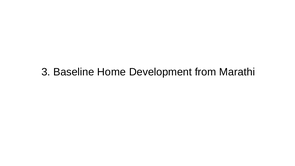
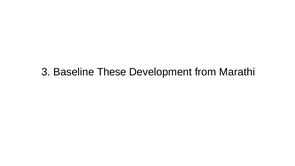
Home: Home -> These (112, 72)
